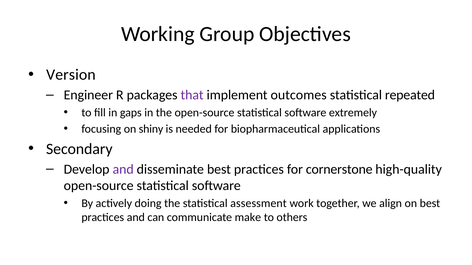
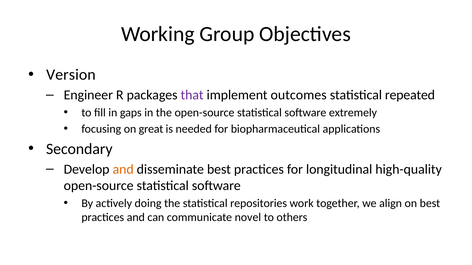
shiny: shiny -> great (151, 129)
and colour: purple -> orange (123, 170)
cornerstone: cornerstone -> longitudinal (339, 170)
assessment: assessment -> repositories (259, 204)
make: make -> novel (248, 218)
